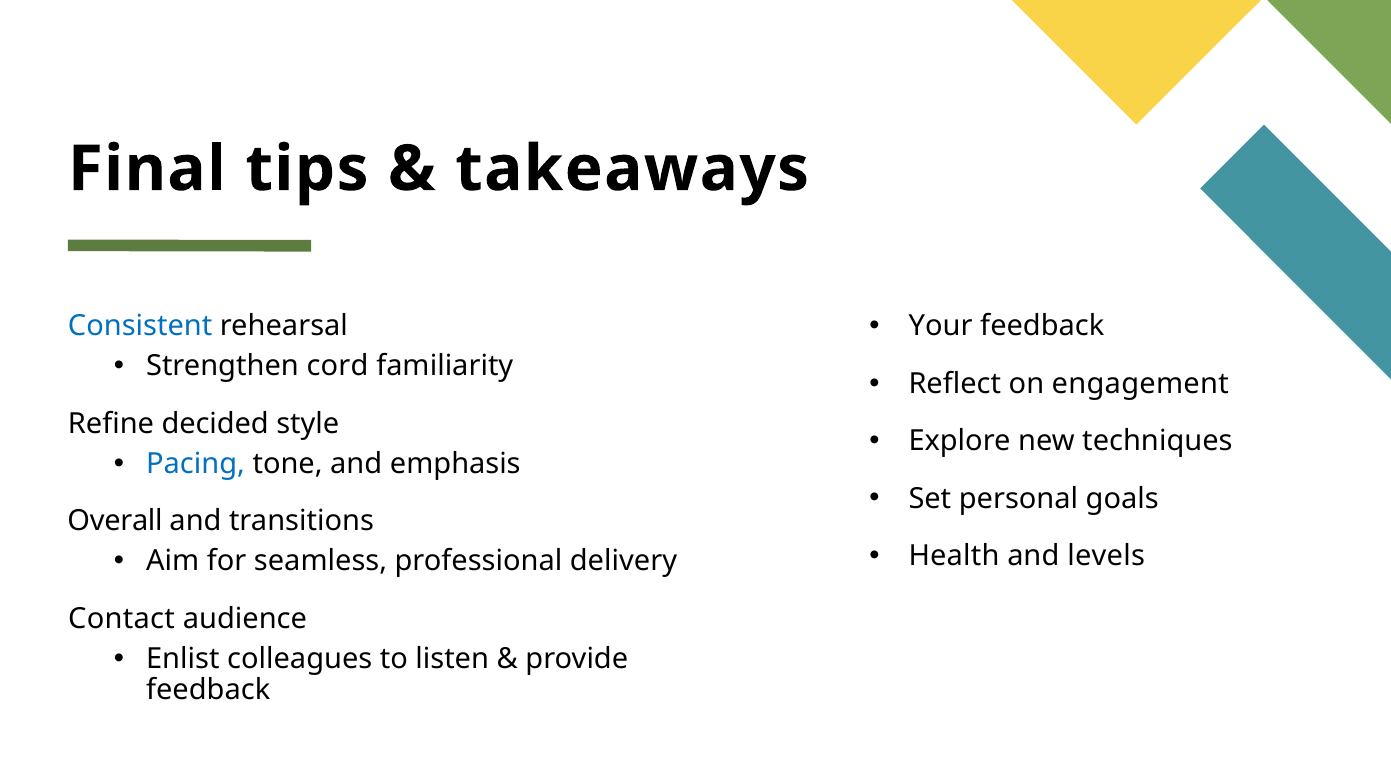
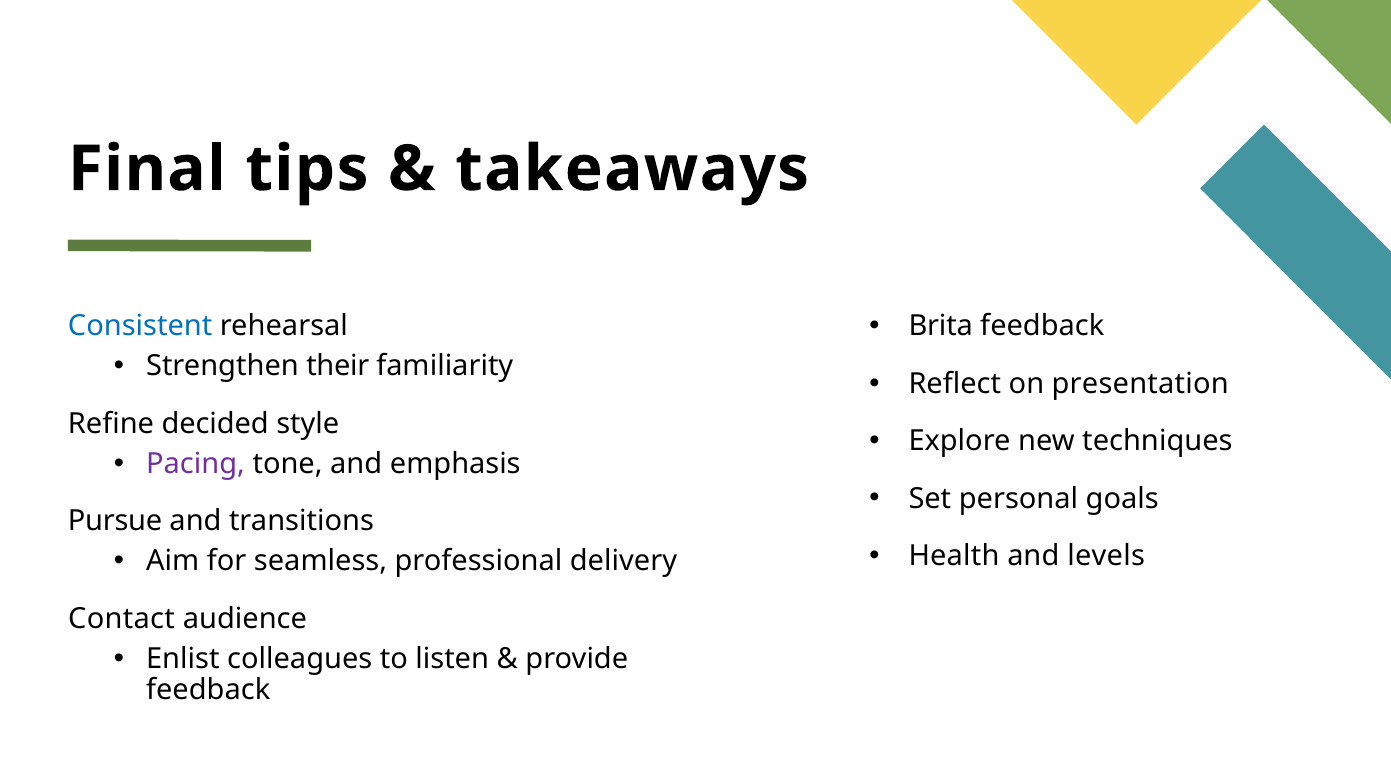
Your: Your -> Brita (941, 326)
cord: cord -> their (338, 366)
engagement: engagement -> presentation (1140, 383)
Pacing colour: blue -> purple (196, 463)
Overall: Overall -> Pursue (115, 521)
